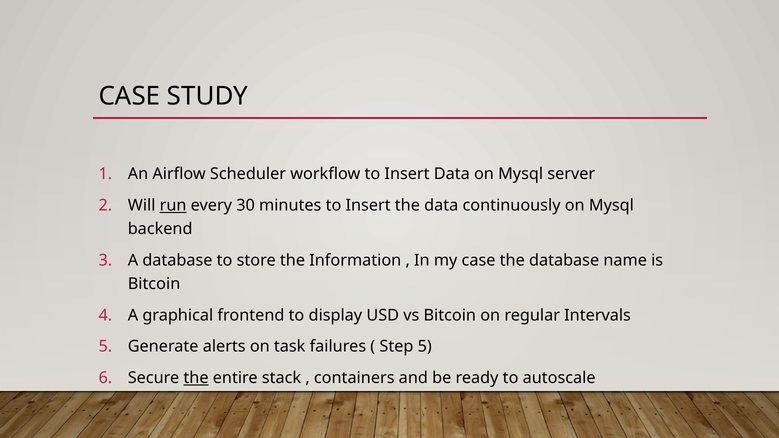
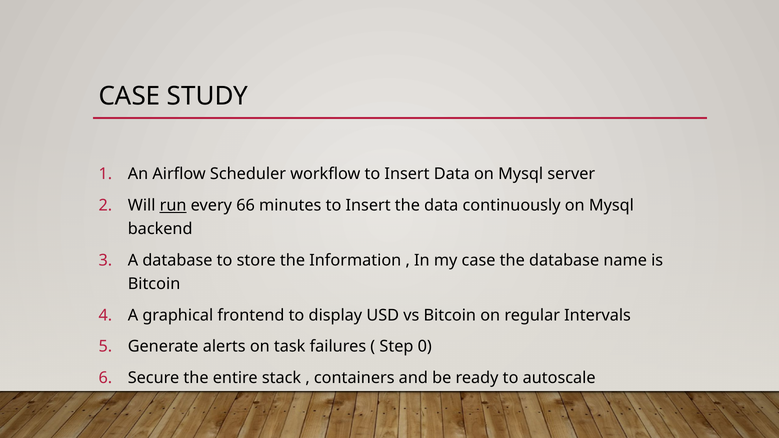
30: 30 -> 66 (246, 206)
Step 5: 5 -> 0 (425, 347)
the underline: present -> none (196, 378)
